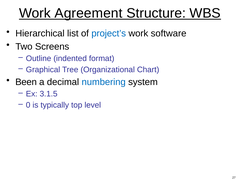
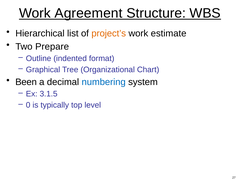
project’s colour: blue -> orange (109, 33)
software: software -> estimate (169, 33)
Screens: Screens -> Prepare (52, 47)
